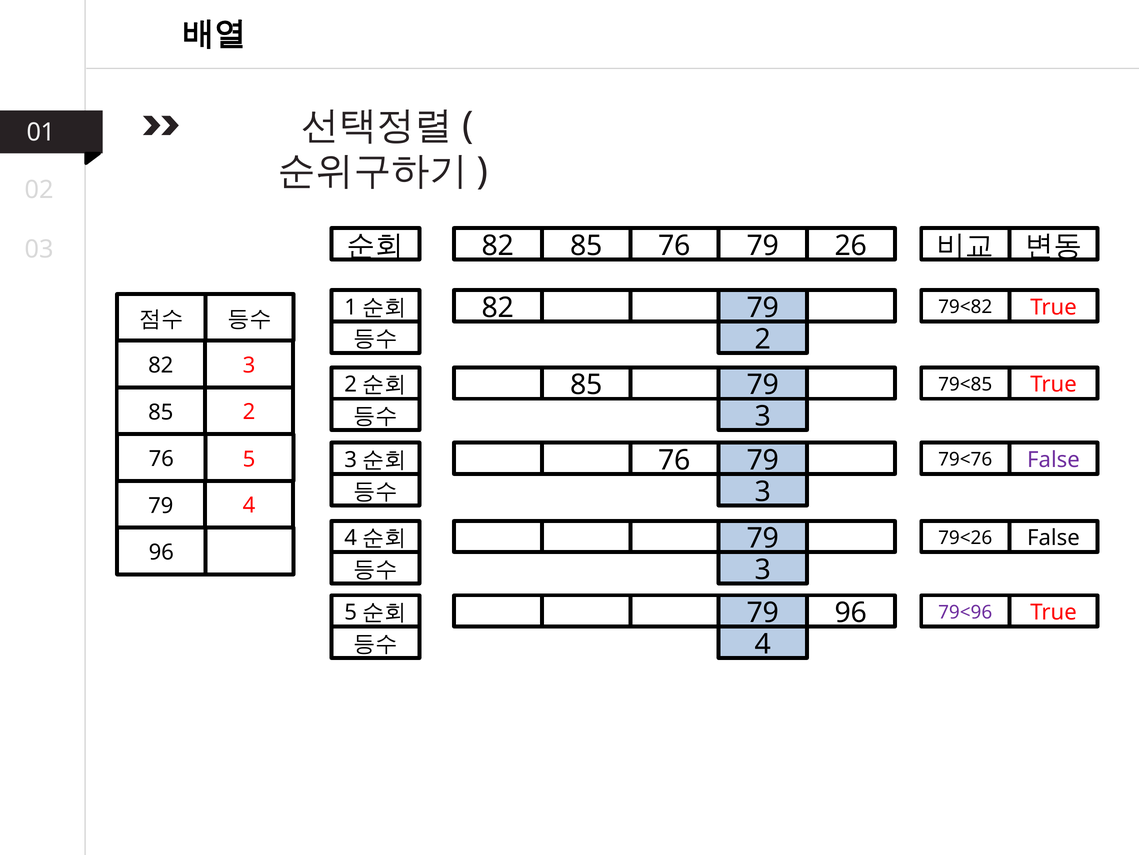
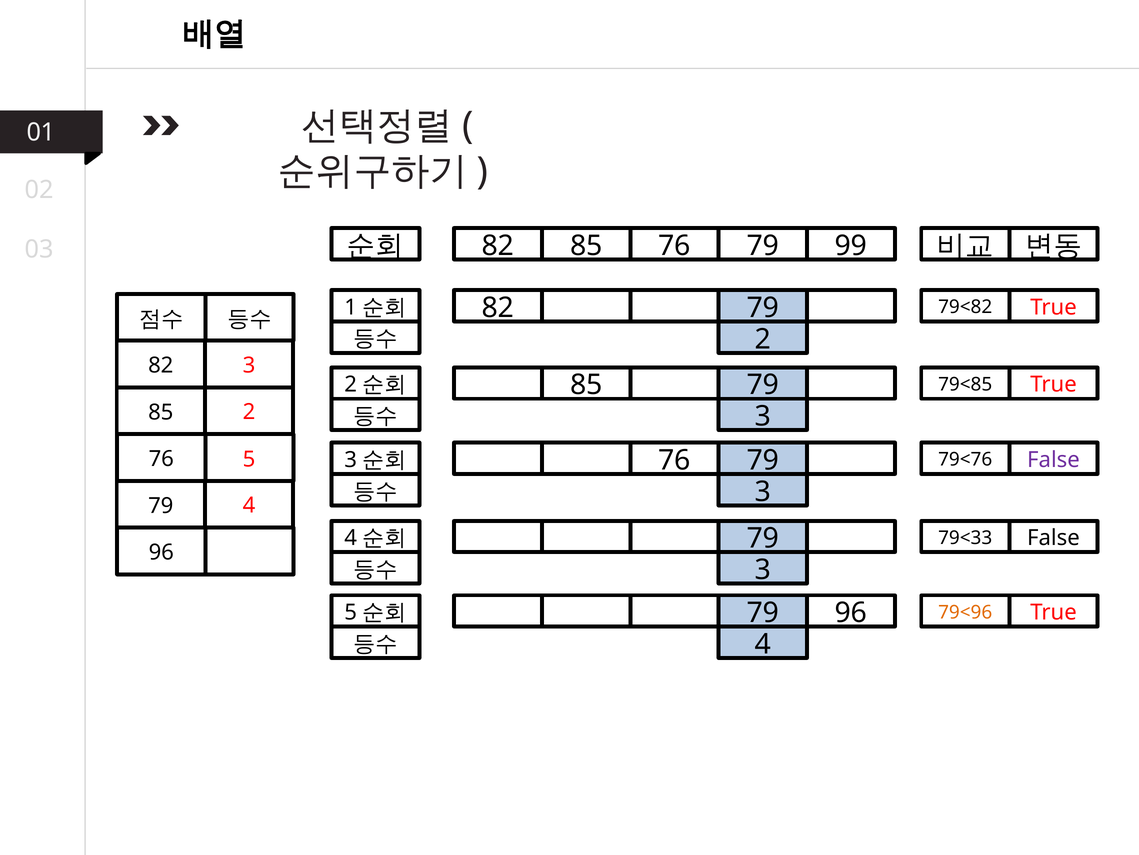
26: 26 -> 99 (851, 246)
79<26: 79<26 -> 79<33 (965, 537)
79<96 colour: purple -> orange (965, 612)
